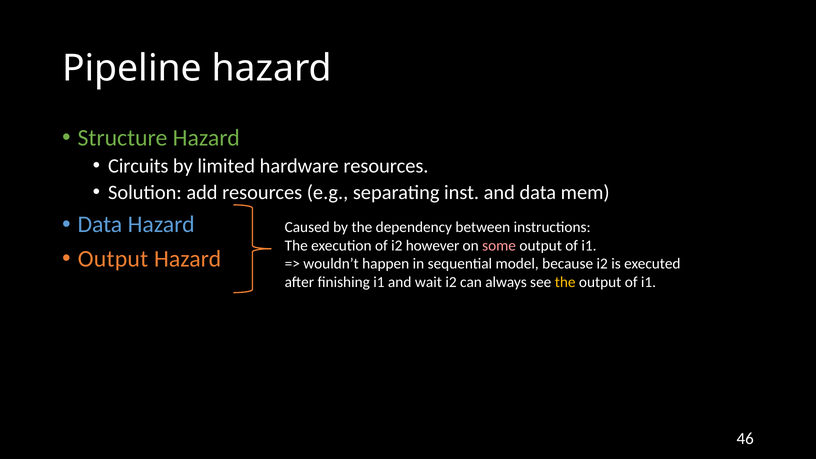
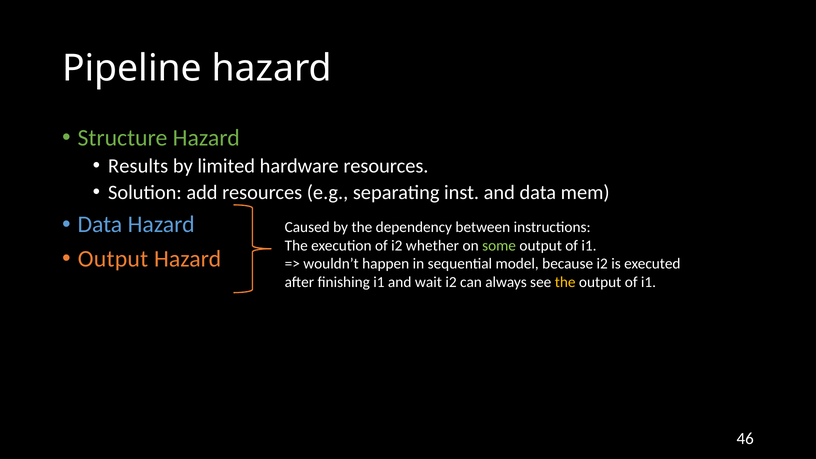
Circuits: Circuits -> Results (138, 166)
however: however -> whether (432, 246)
some colour: pink -> light green (499, 246)
